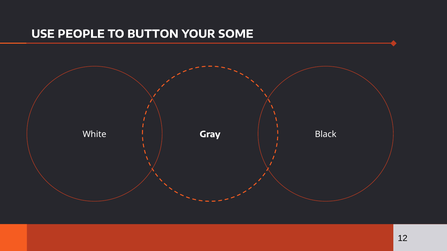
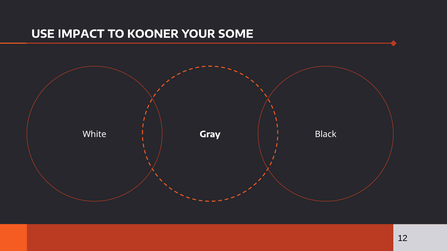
PEOPLE: PEOPLE -> IMPACT (81, 34)
BUTTON: BUTTON -> KOONER (153, 34)
